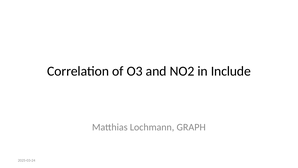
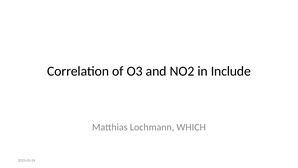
GRAPH: GRAPH -> WHICH (191, 127)
